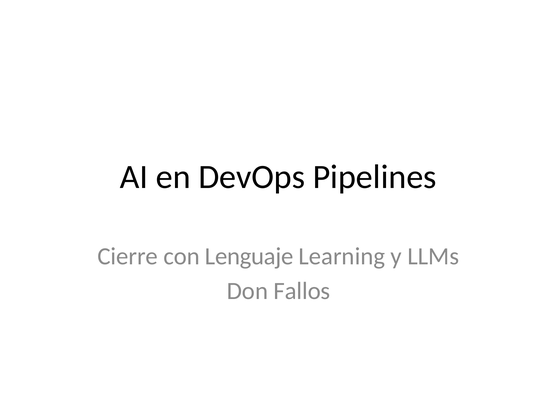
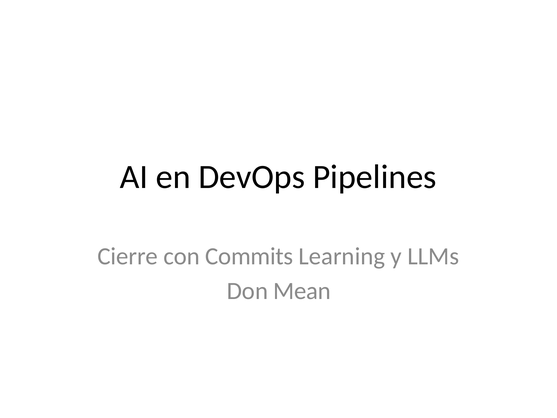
Lenguaje: Lenguaje -> Commits (249, 256)
Fallos: Fallos -> Mean (302, 291)
